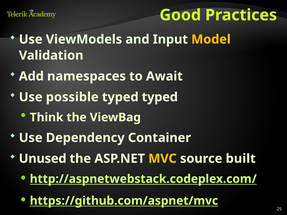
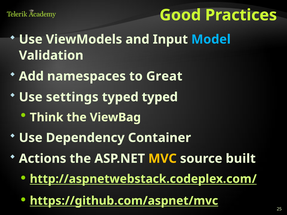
Model colour: yellow -> light blue (211, 39)
Await: Await -> Great (164, 76)
possible: possible -> settings (72, 97)
Unused: Unused -> Actions (43, 159)
